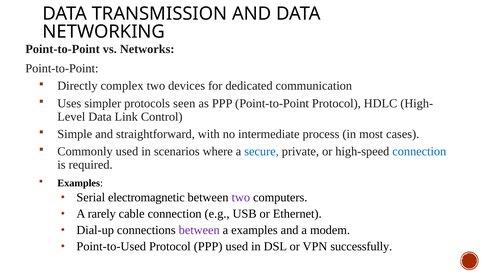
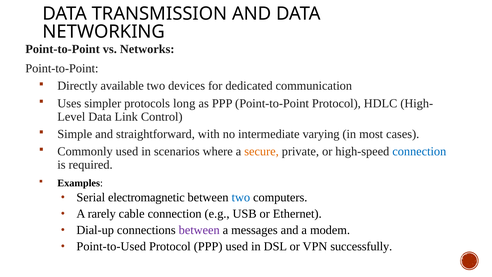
complex: complex -> available (122, 86)
seen: seen -> long (184, 103)
process: process -> varying (321, 134)
secure colour: blue -> orange (262, 151)
two colour: purple -> blue (241, 197)
a examples: examples -> messages (254, 230)
